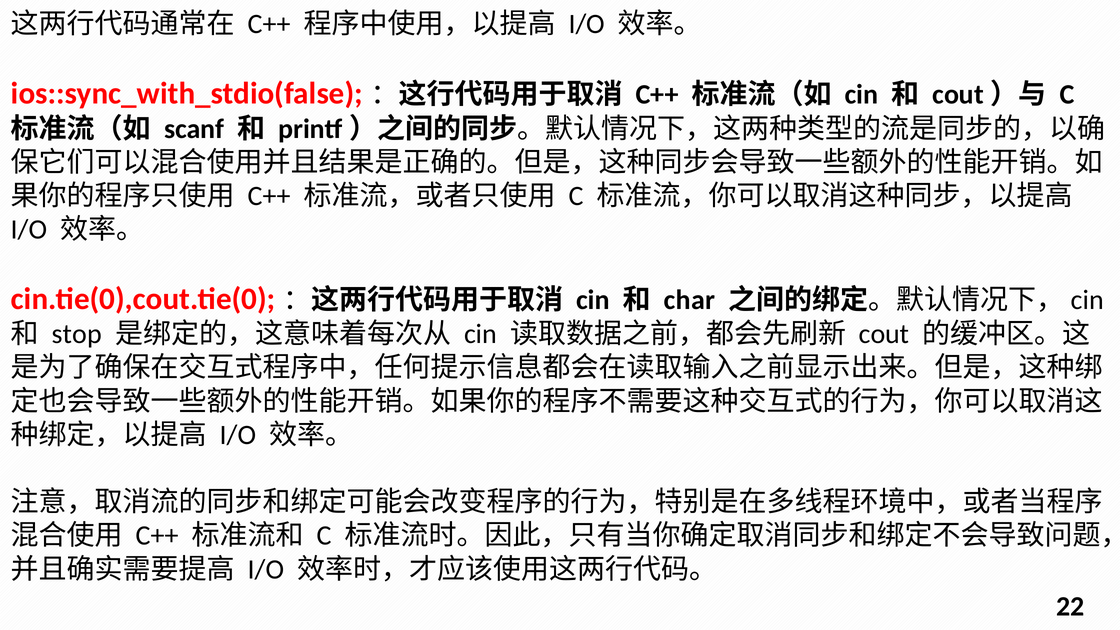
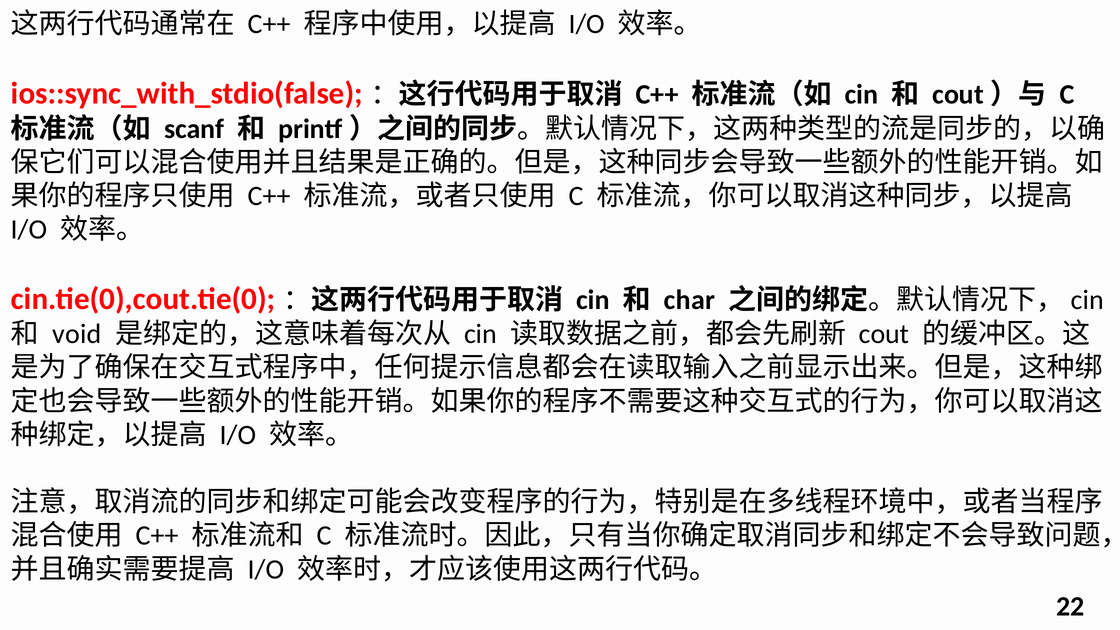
stop: stop -> void (77, 334)
